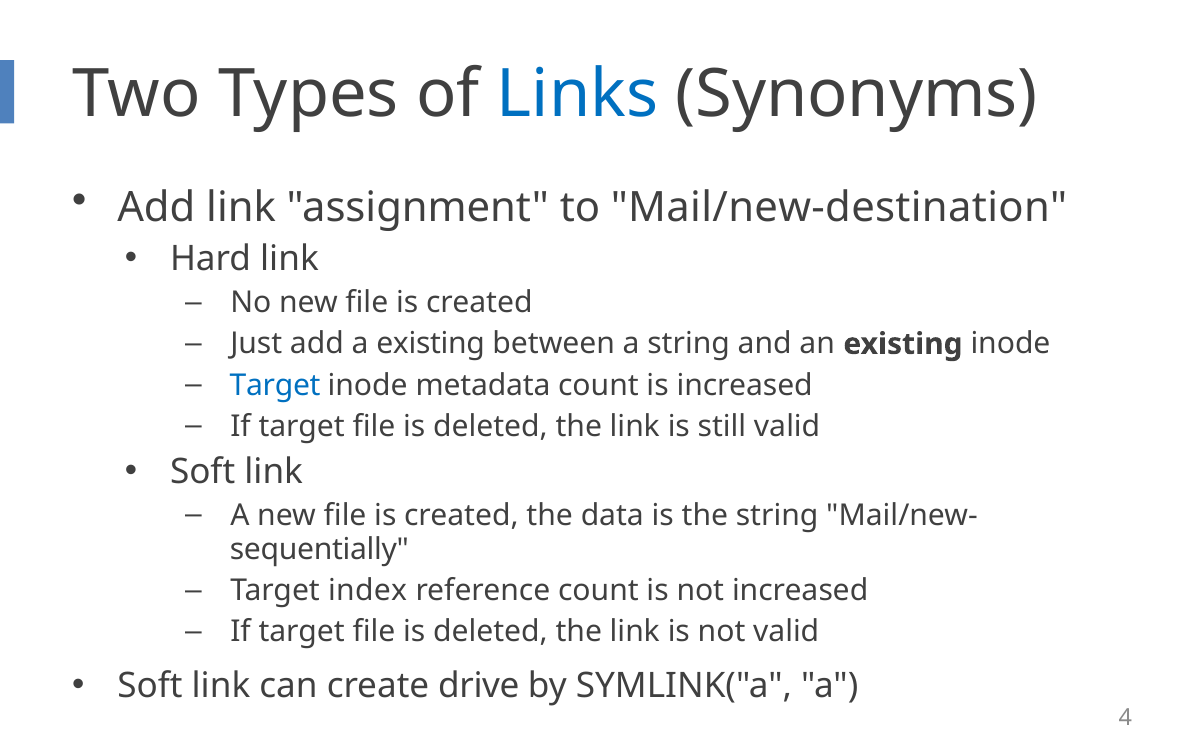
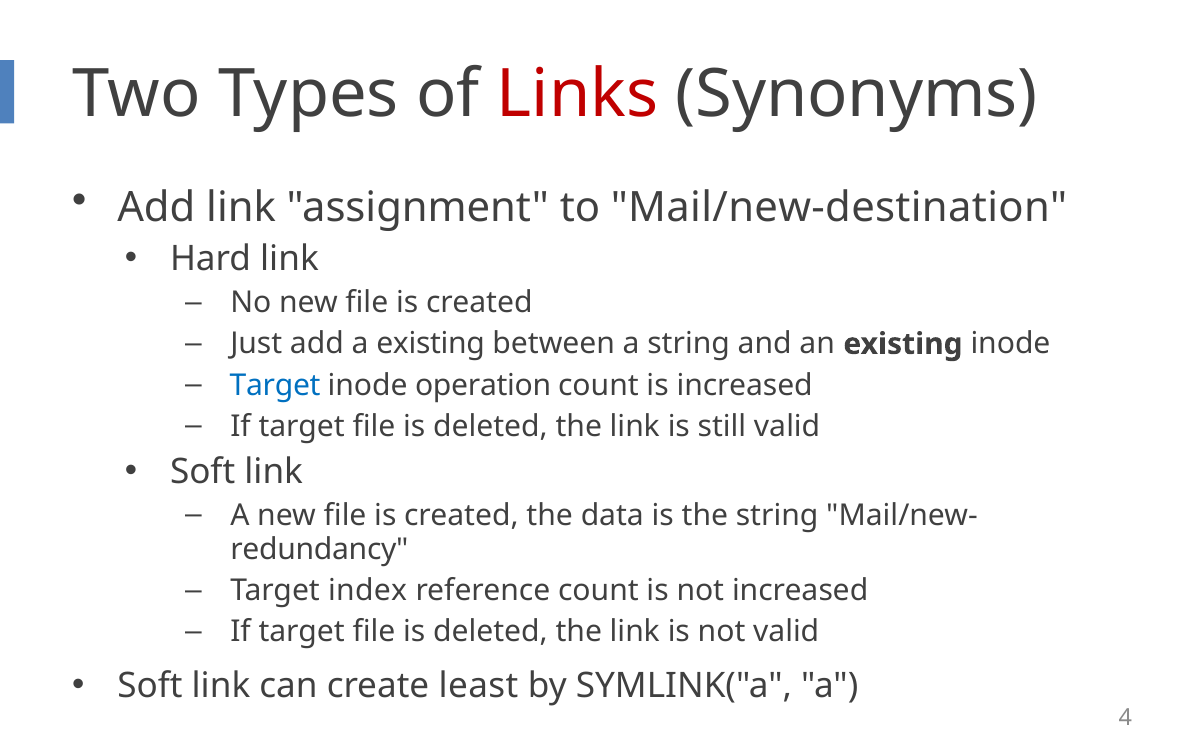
Links colour: blue -> red (577, 94)
metadata: metadata -> operation (483, 385)
sequentially: sequentially -> redundancy (319, 550)
drive: drive -> least (478, 685)
